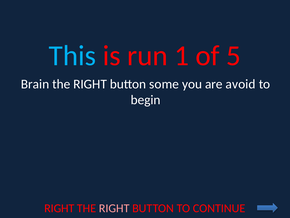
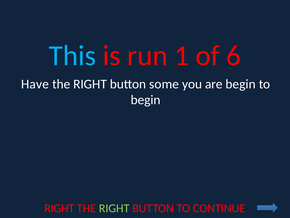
5: 5 -> 6 (233, 56)
Brain: Brain -> Have (35, 84)
are avoid: avoid -> begin (241, 84)
RIGHT colour: pink -> light green (114, 208)
